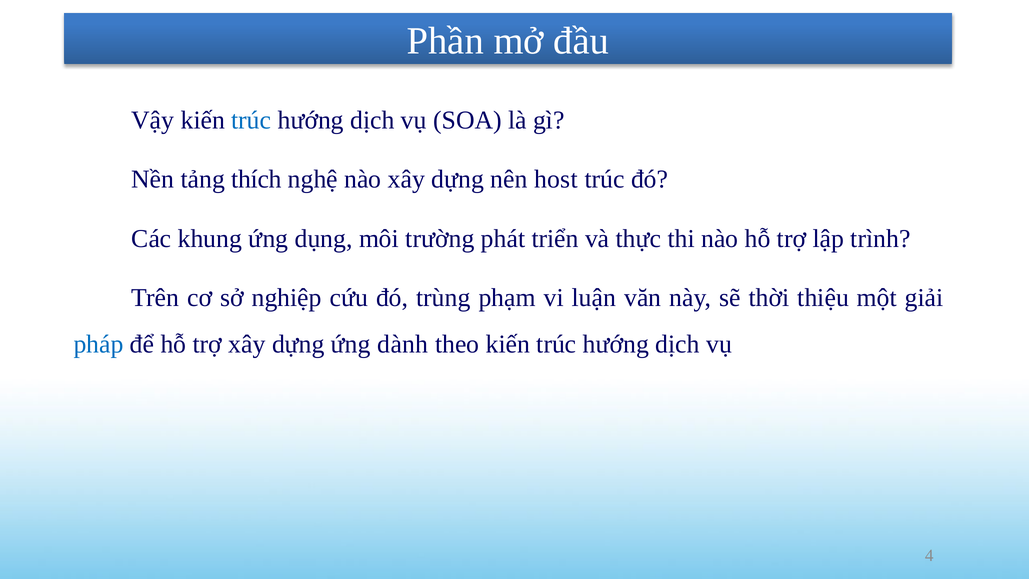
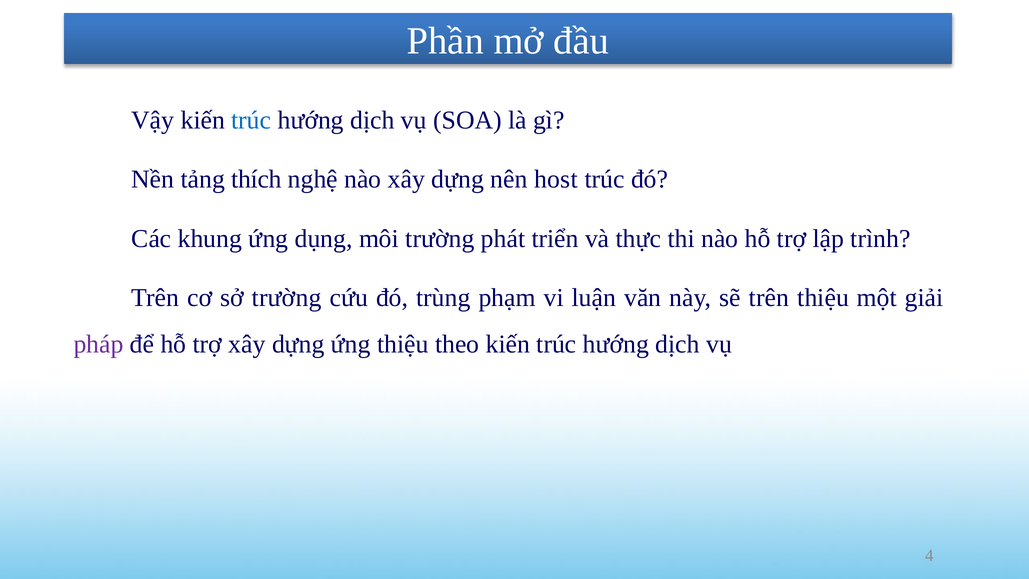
sở nghiệp: nghiệp -> trường (287, 298)
sẽ thời: thời -> trên (769, 298)
pháp colour: blue -> purple (99, 344)
ứng dành: dành -> thiệu (403, 344)
